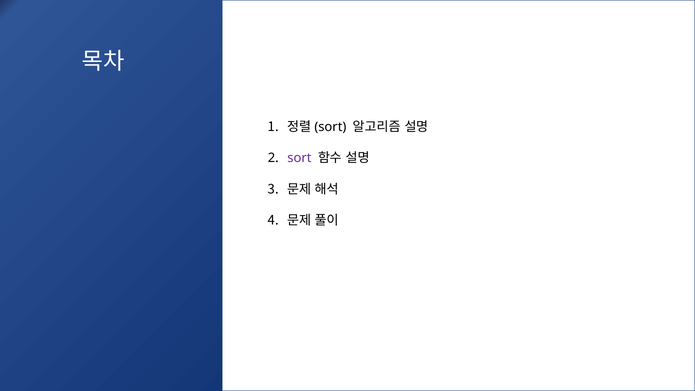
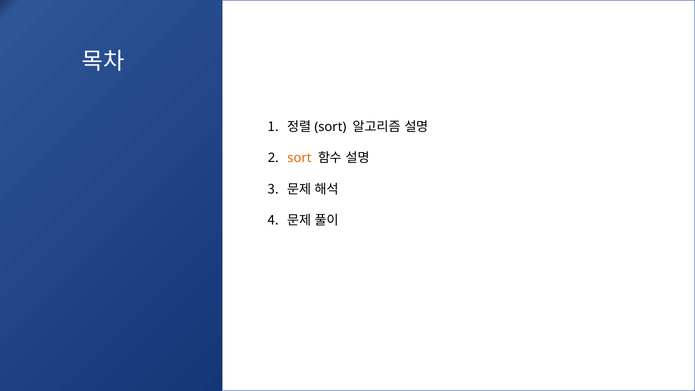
sort colour: purple -> orange (299, 158)
